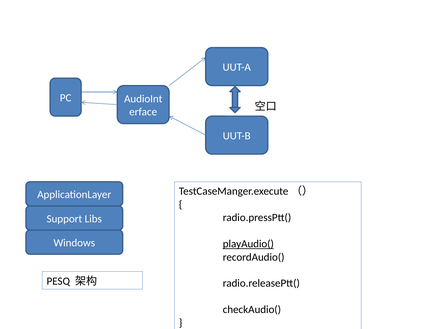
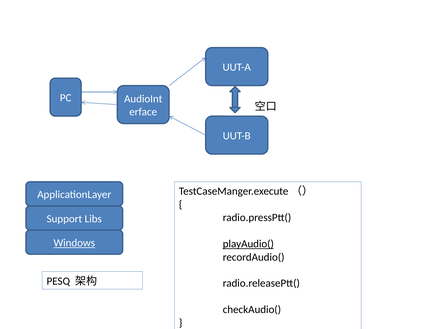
Windows underline: none -> present (74, 243)
